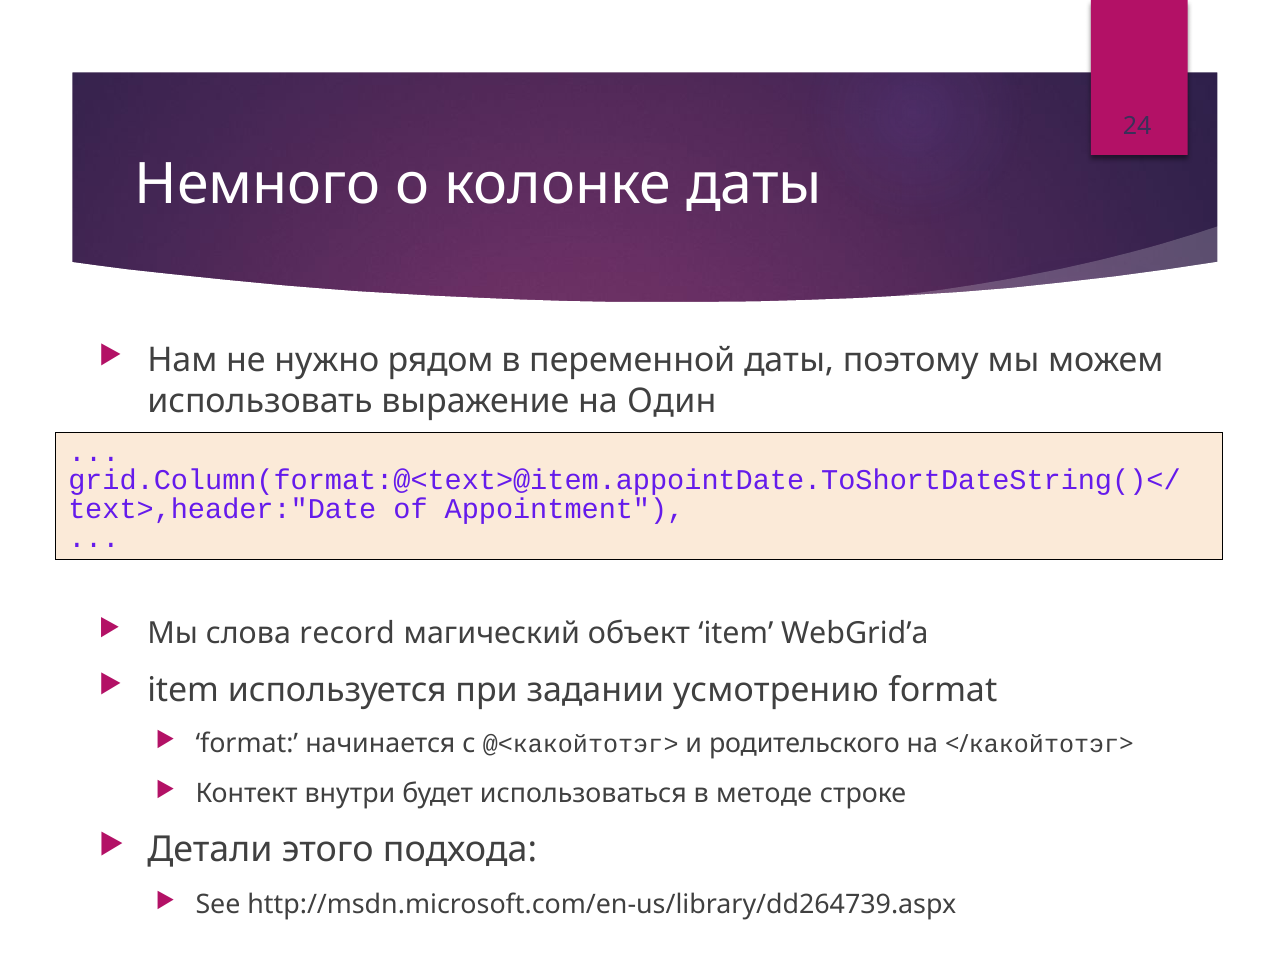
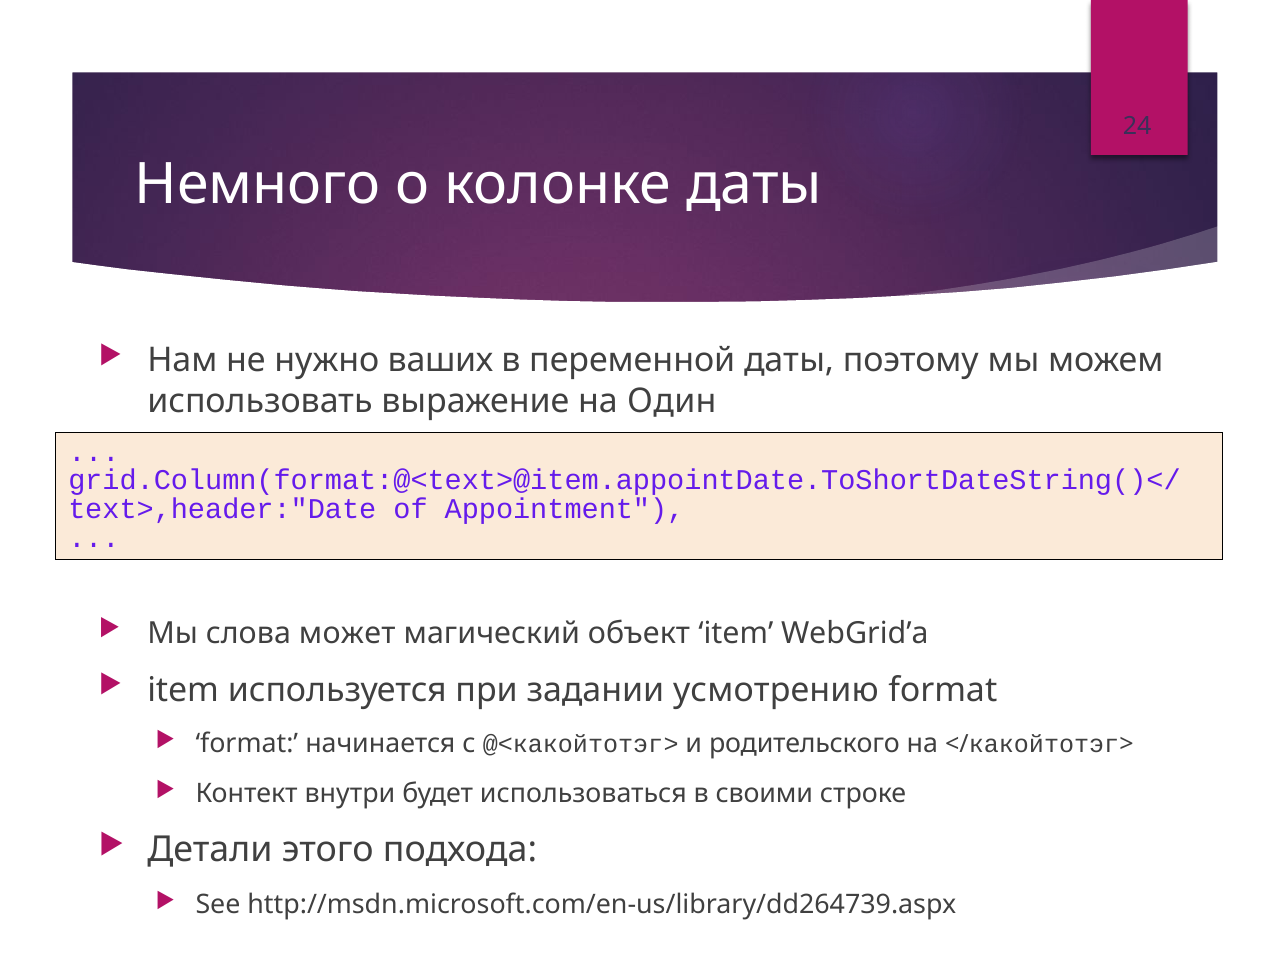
рядом: рядом -> ваших (441, 360)
record: record -> может (347, 633)
методе: методе -> своими (764, 794)
